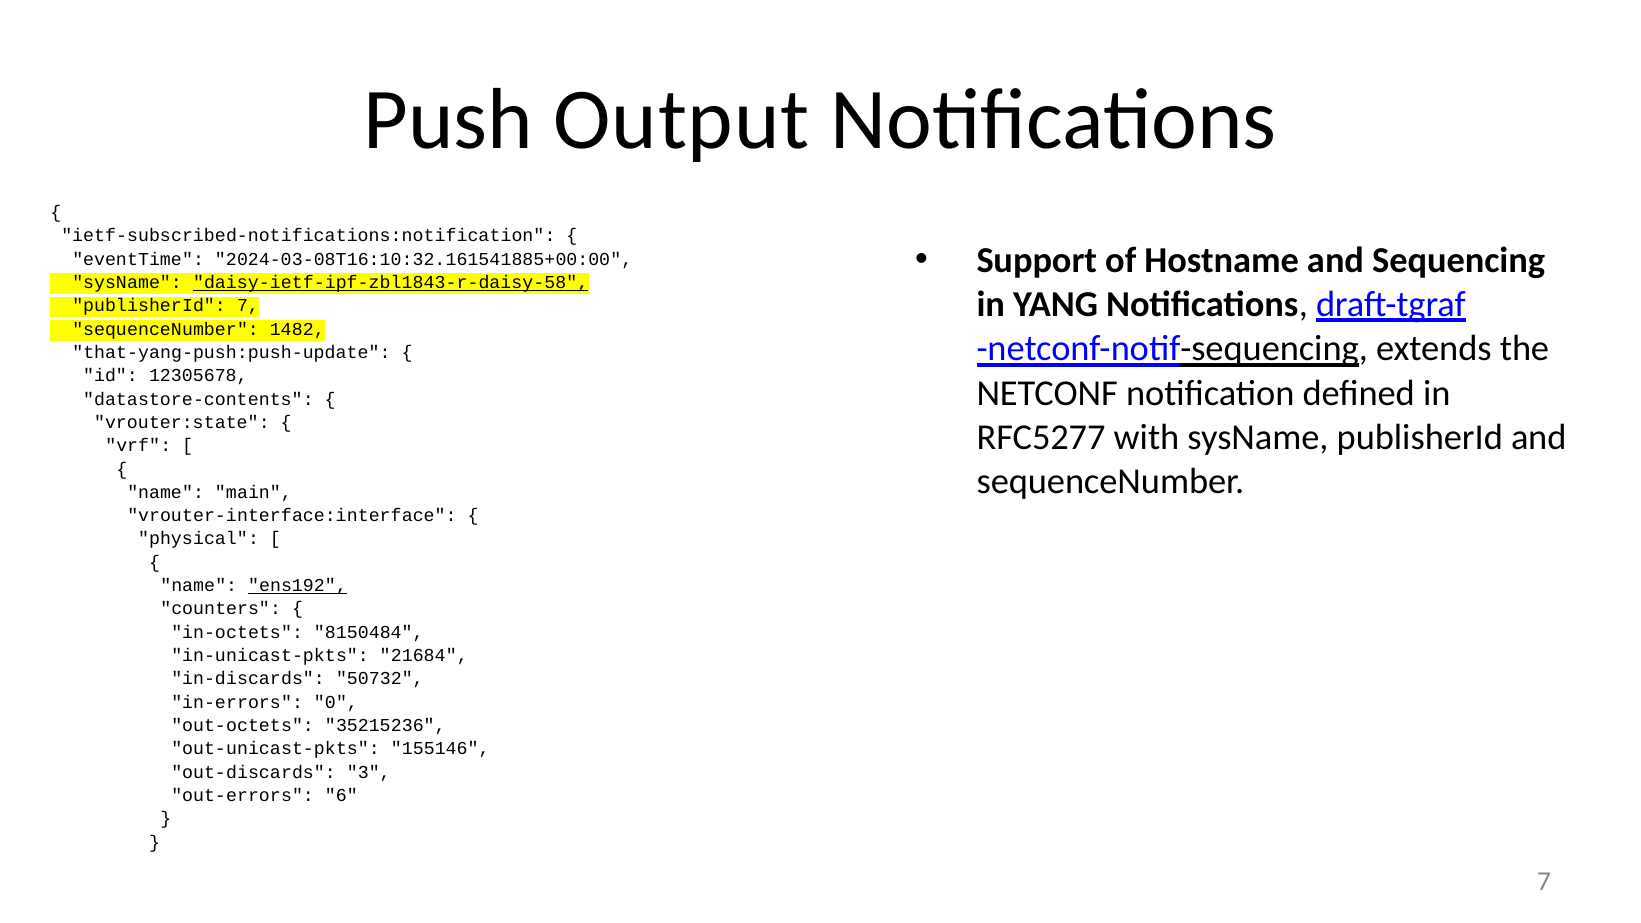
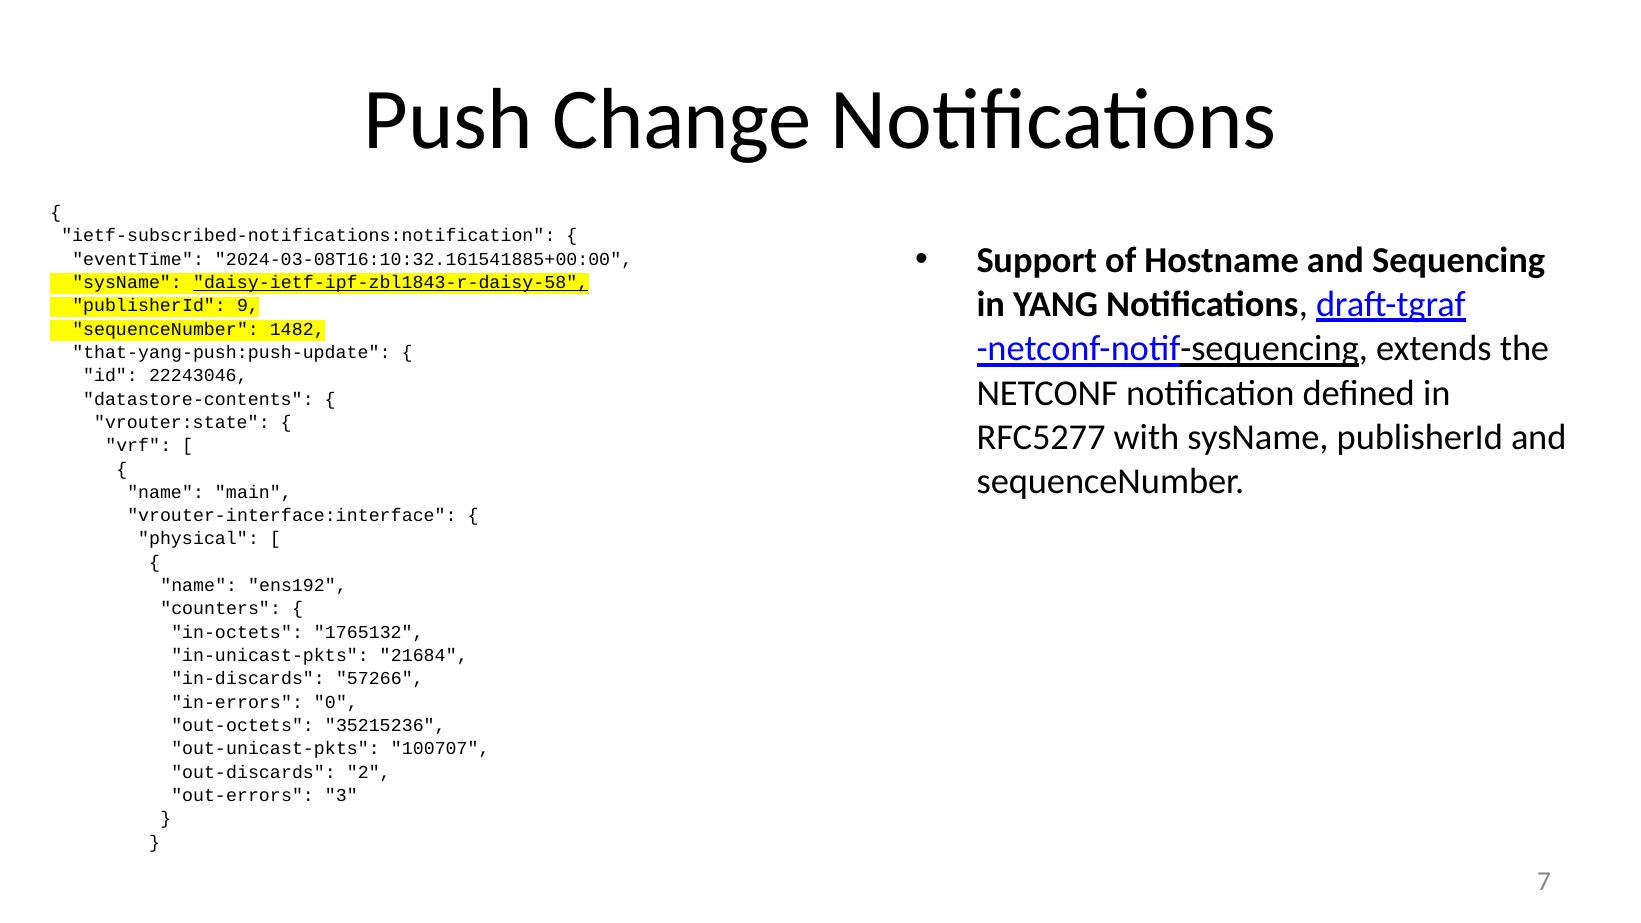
Output: Output -> Change (682, 120)
publisherId 7: 7 -> 9 (248, 306)
12305678: 12305678 -> 22243046 (198, 376)
ens192 underline: present -> none (297, 586)
8150484: 8150484 -> 1765132 (369, 632)
50732: 50732 -> 57266 (380, 679)
155146: 155146 -> 100707 (440, 749)
3: 3 -> 2 (369, 772)
6: 6 -> 3 (341, 796)
